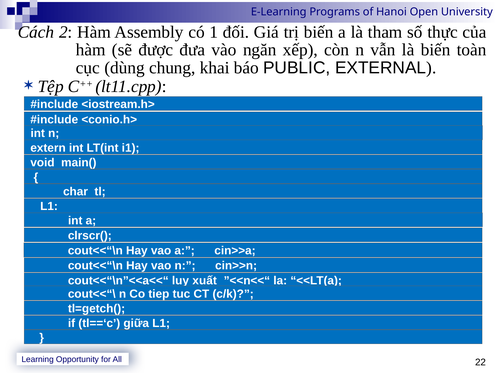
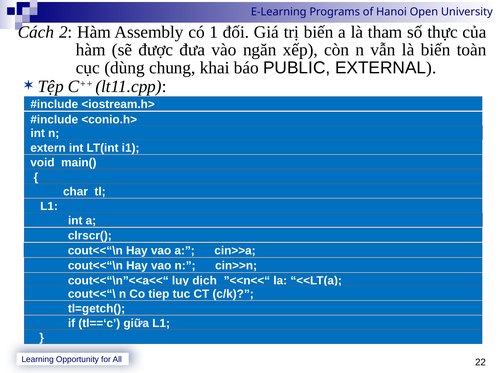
xuất: xuất -> dịch (205, 281)
